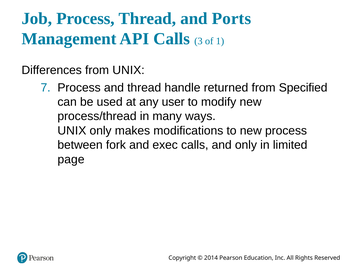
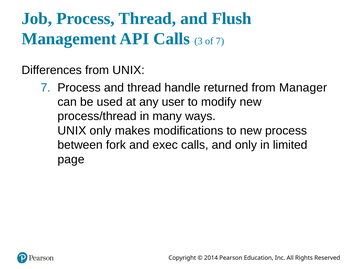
Ports: Ports -> Flush (232, 19)
of 1: 1 -> 7 (220, 41)
Specified: Specified -> Manager (303, 88)
